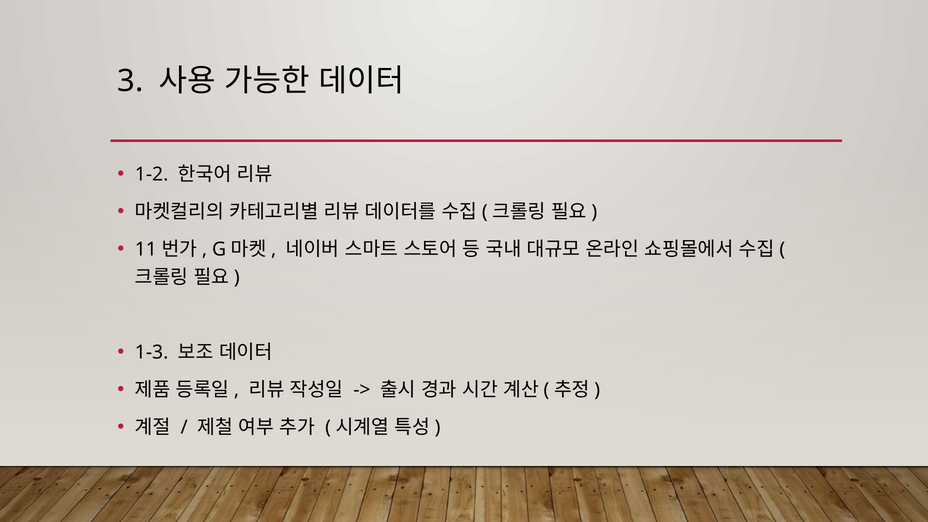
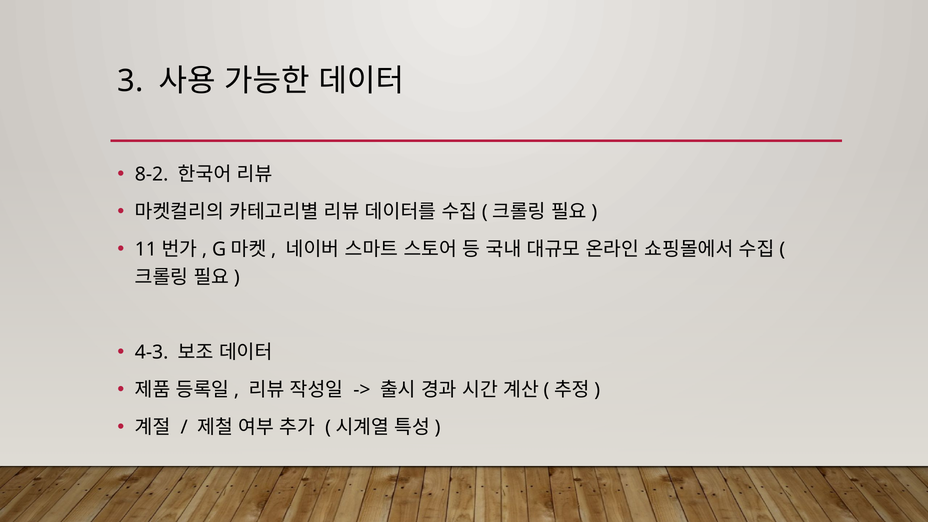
1-2: 1-2 -> 8-2 (152, 174)
1-3: 1-3 -> 4-3 (152, 352)
